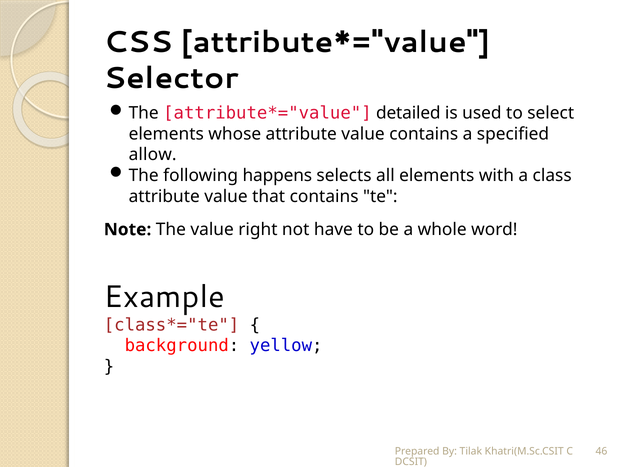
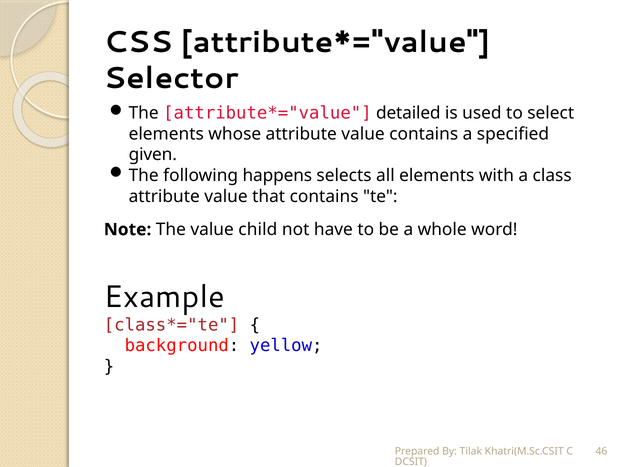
allow: allow -> given (153, 155)
right: right -> child (258, 229)
